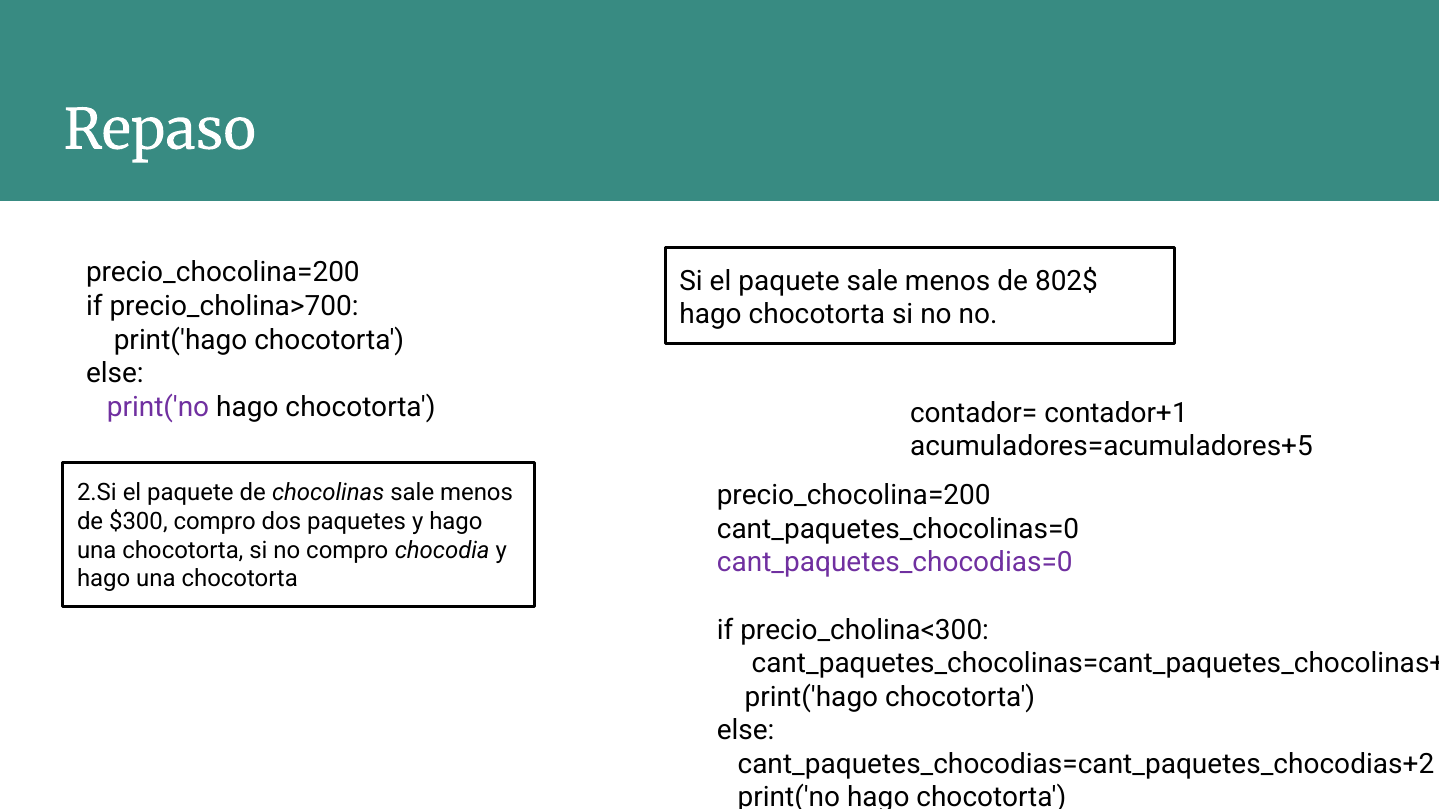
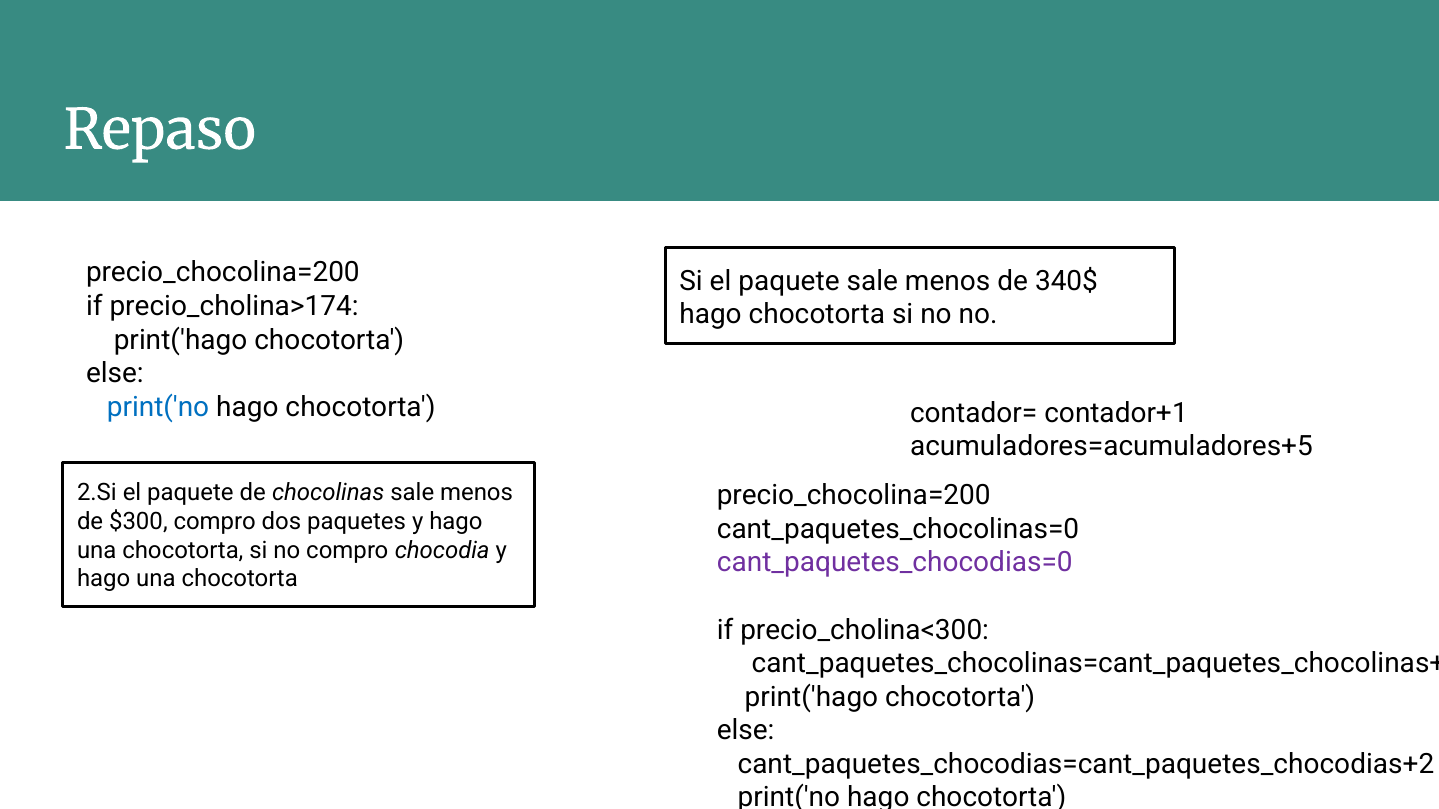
802$: 802$ -> 340$ (1066, 281)
precio_cholina>700: precio_cholina>700 -> precio_cholina>174 (234, 306)
print('no colour: purple -> blue (158, 407)
